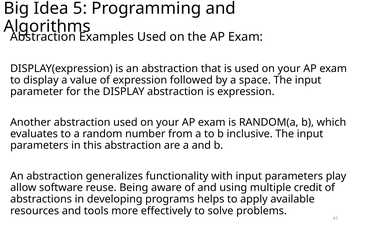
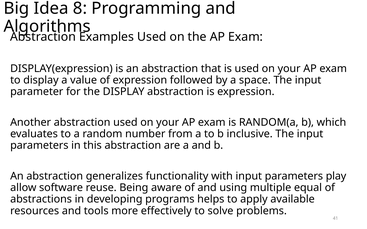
5: 5 -> 8 (80, 8)
credit: credit -> equal (308, 188)
